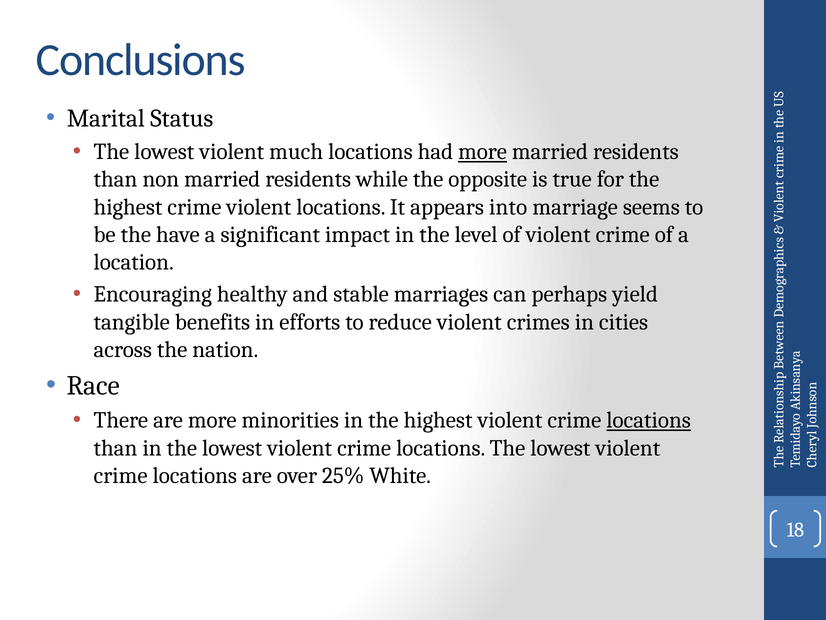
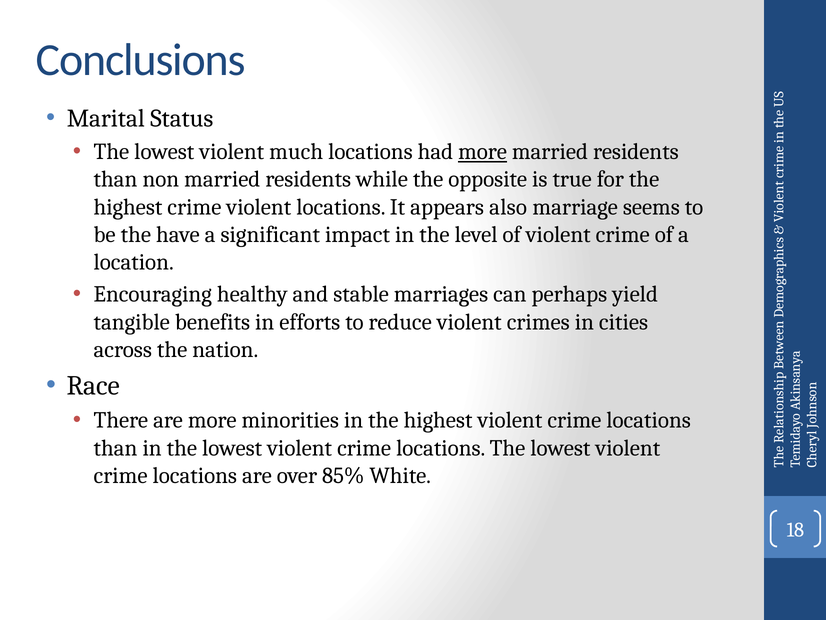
into: into -> also (508, 207)
locations underline: present -> none (649, 420)
25%: 25% -> 85% (343, 475)
